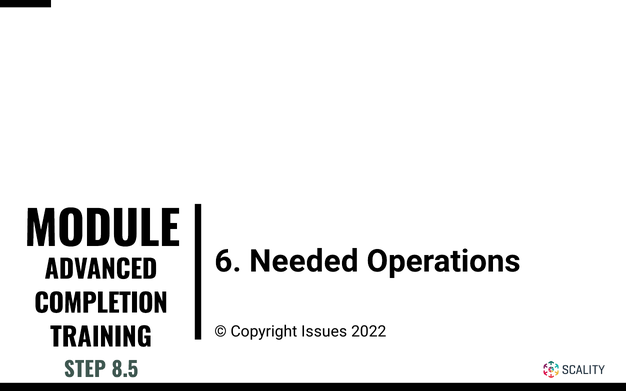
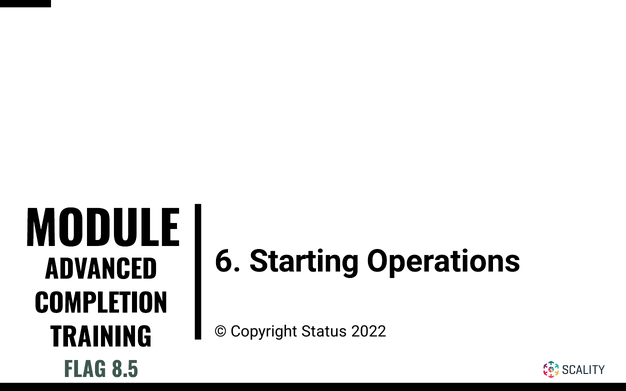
Needed: Needed -> Starting (304, 261)
Issues: Issues -> Status (324, 332)
STEP: STEP -> FLAG (85, 370)
